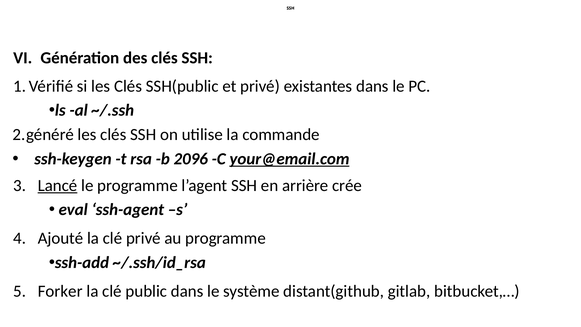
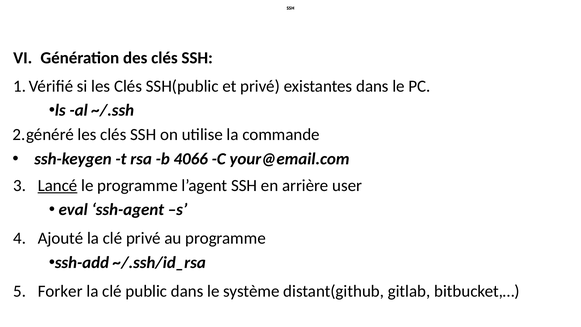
2096: 2096 -> 4066 (191, 159)
your@email.com underline: present -> none (289, 159)
crée: crée -> user (347, 186)
